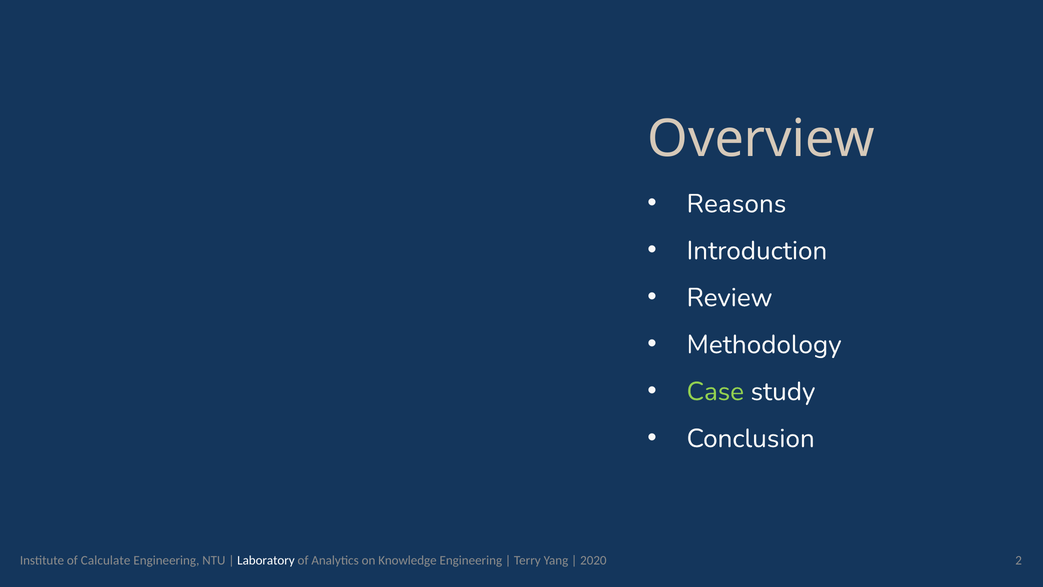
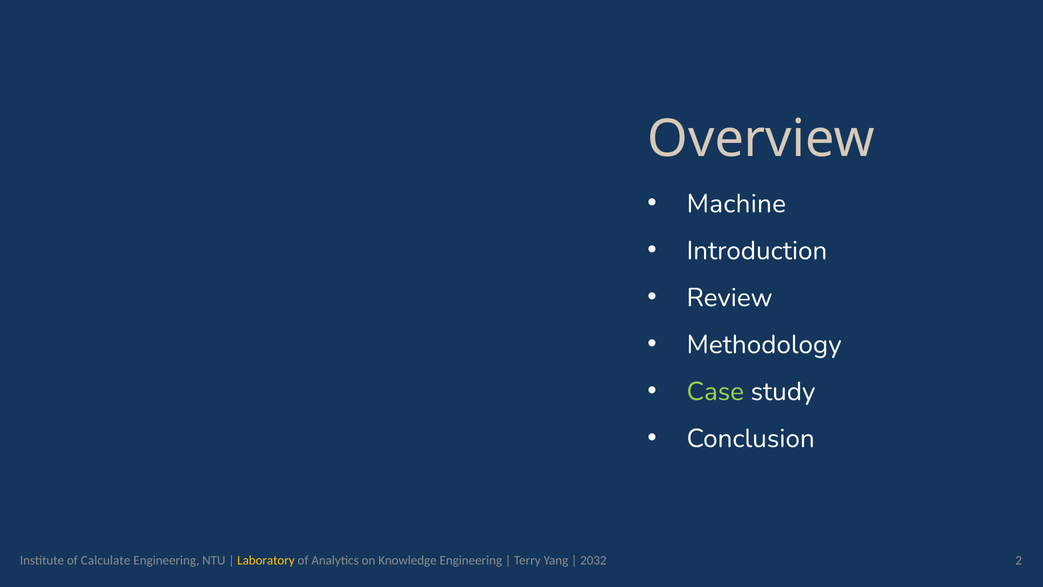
Reasons: Reasons -> Machine (736, 204)
Laboratory colour: white -> yellow (266, 560)
2020: 2020 -> 2032 (593, 560)
